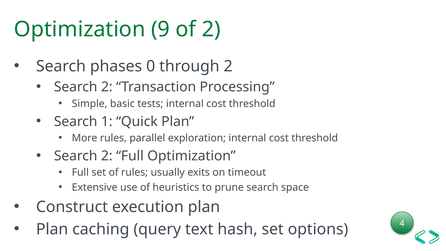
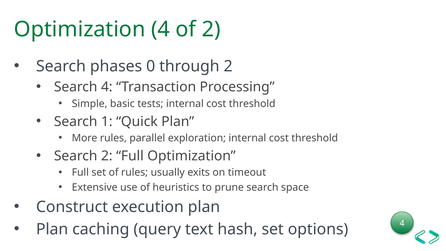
Optimization 9: 9 -> 4 (161, 29)
2: 2 -> 4 (107, 87)
